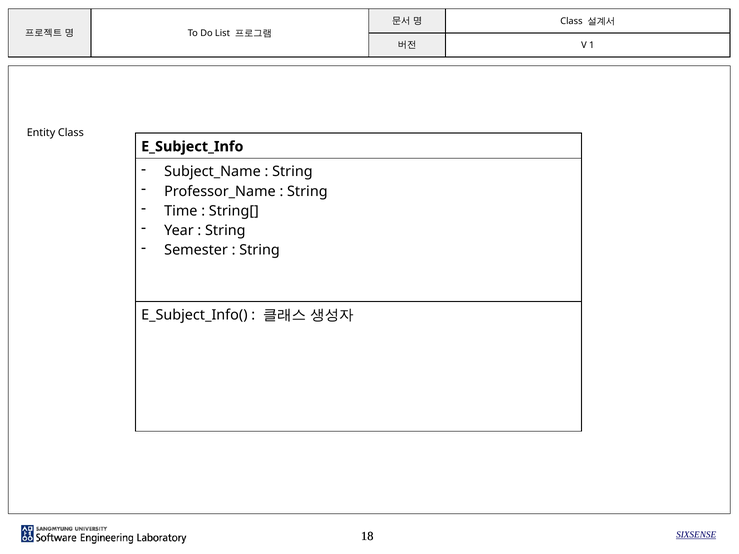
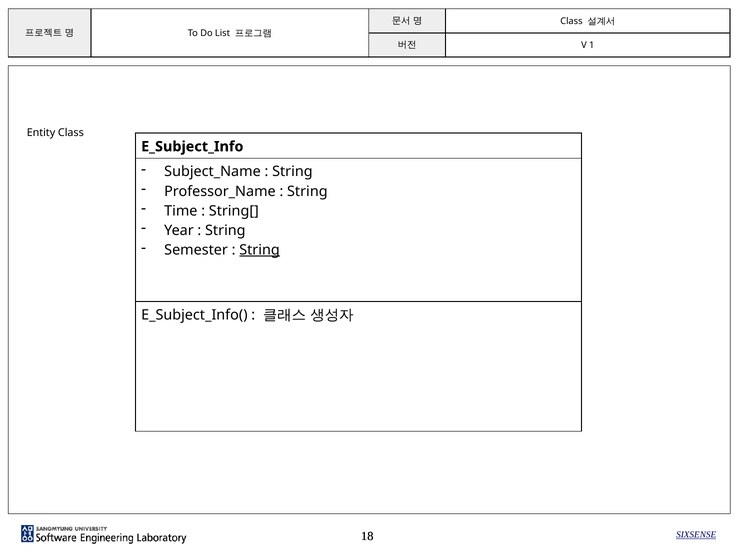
String underline: none -> present (260, 250)
